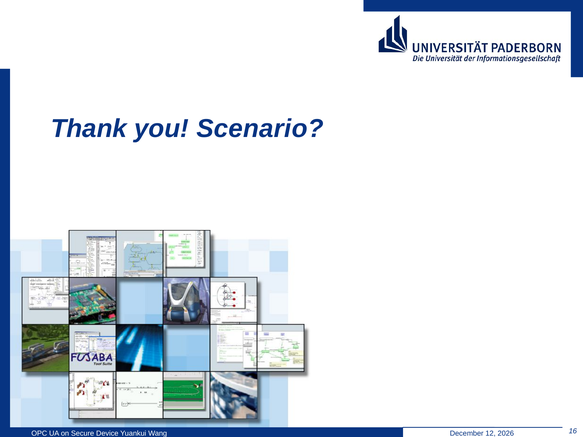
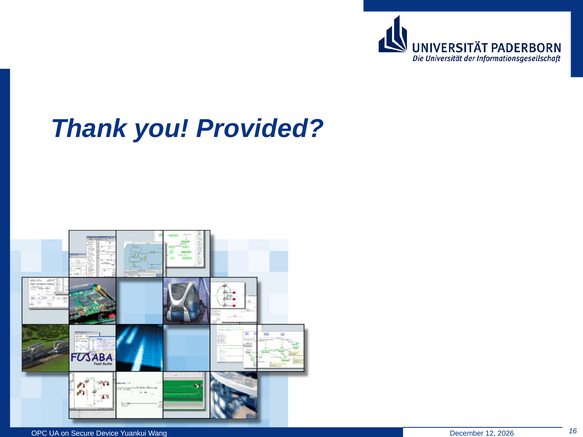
Scenario: Scenario -> Provided (260, 129)
